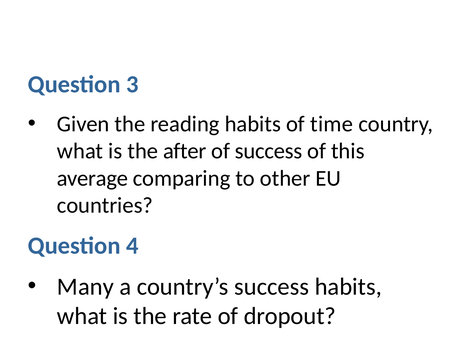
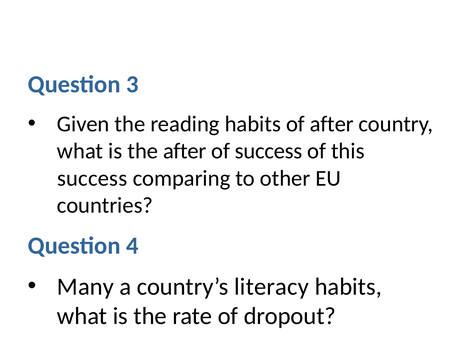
of time: time -> after (332, 124)
average: average -> success (92, 178)
country’s success: success -> literacy (272, 286)
